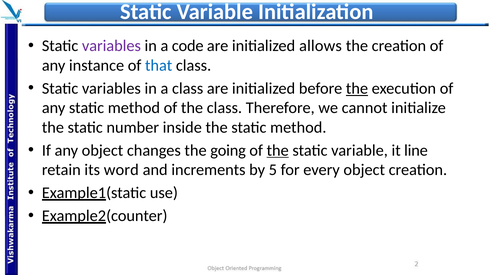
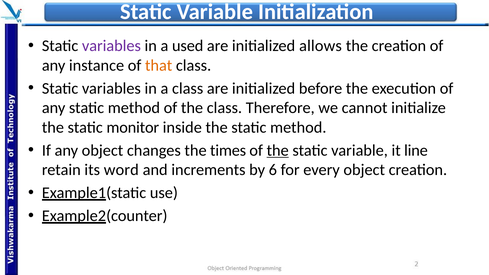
code: code -> used (188, 46)
that colour: blue -> orange (159, 66)
the underline: present -> none (357, 88)
number: number -> monitor (133, 128)
going: going -> times (228, 150)
5: 5 -> 6 (273, 170)
